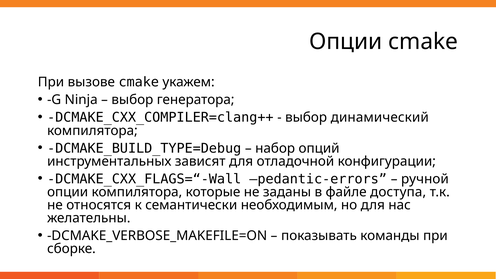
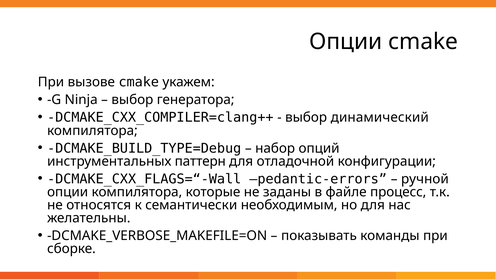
зависят: зависят -> паттерн (200, 161)
доступа: доступа -> процесс (398, 192)
